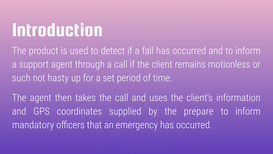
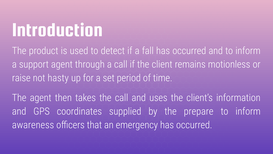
such: such -> raise (21, 78)
mandatory: mandatory -> awareness (33, 125)
